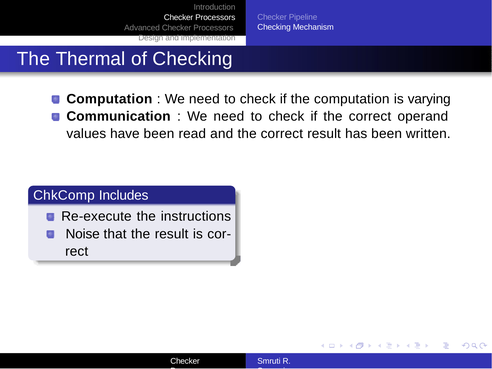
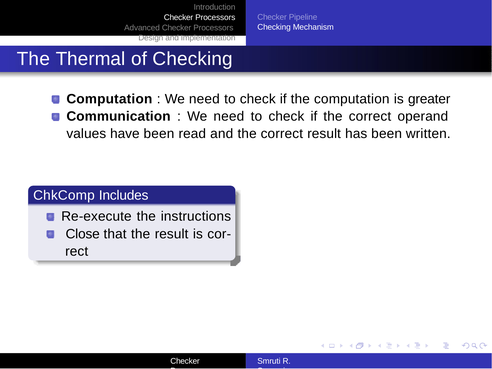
varying: varying -> greater (429, 99)
Noise: Noise -> Close (83, 234)
